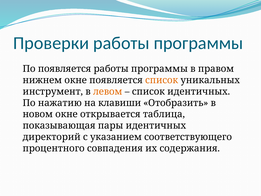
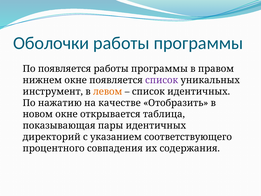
Проверки: Проверки -> Оболочки (51, 43)
список colour: orange -> purple (162, 80)
клавиши: клавиши -> качестве (120, 103)
